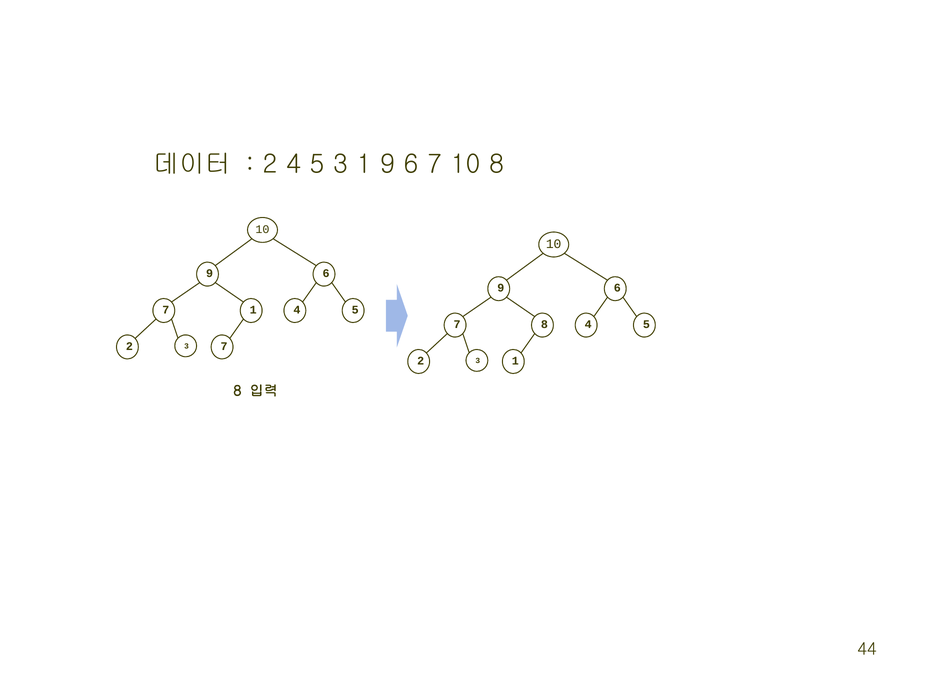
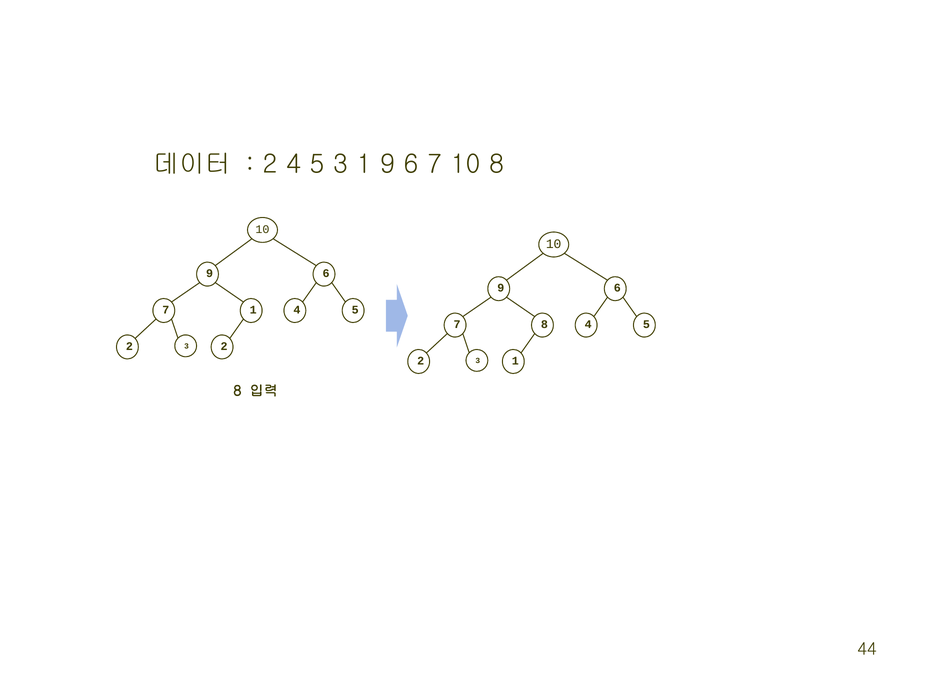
3 7: 7 -> 2 (224, 346)
